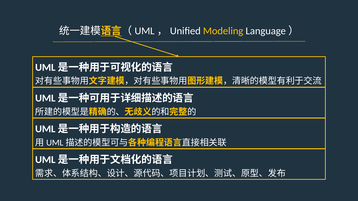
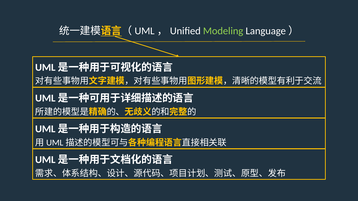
Modeling colour: yellow -> light green (223, 31)
